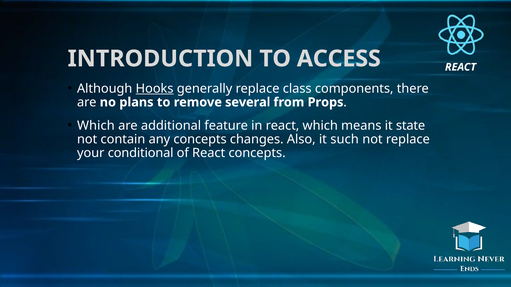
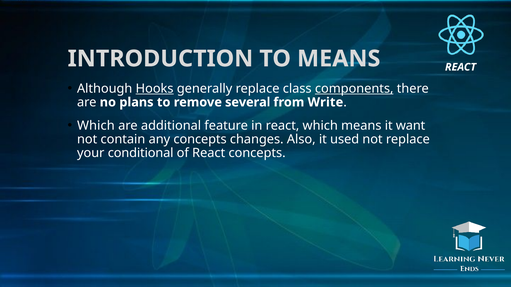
TO ACCESS: ACCESS -> MEANS (339, 59)
components underline: none -> present (354, 89)
Props: Props -> Write (325, 102)
state: state -> want (411, 126)
such: such -> used (345, 140)
